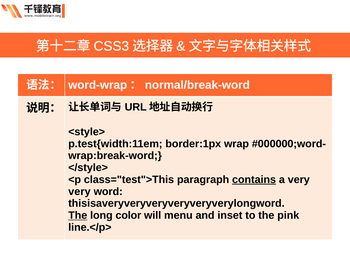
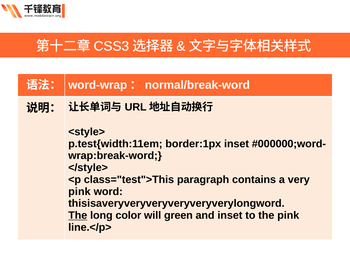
border:1px wrap: wrap -> inset (237, 144)
contains underline: present -> none (254, 180)
very: very -> pink (79, 192)
menu: menu -> green (178, 216)
